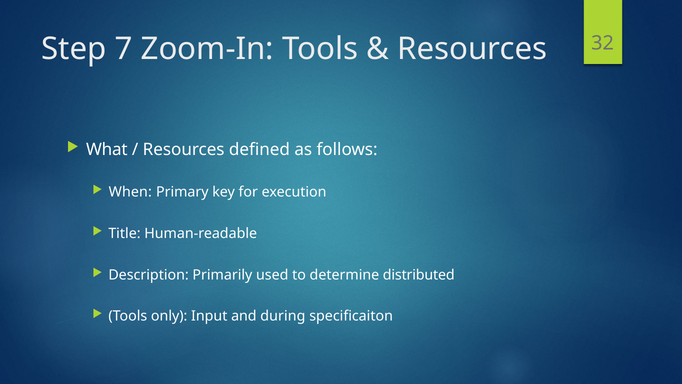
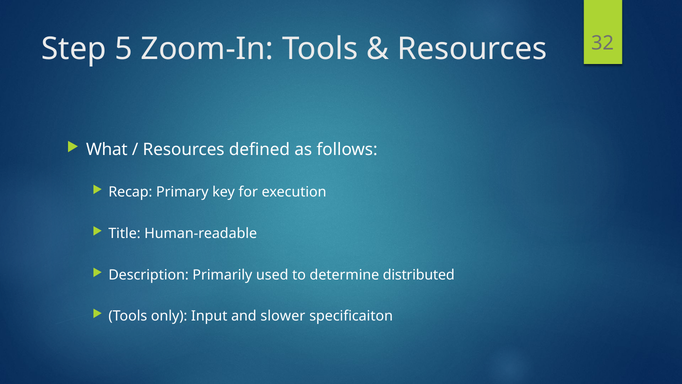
7: 7 -> 5 (124, 49)
When: When -> Recap (130, 192)
during: during -> slower (283, 316)
